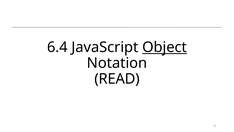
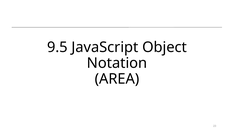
6.4: 6.4 -> 9.5 (57, 47)
Object underline: present -> none (165, 47)
READ: READ -> AREA (117, 79)
